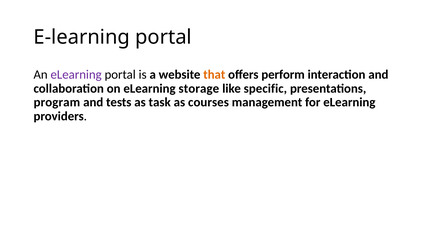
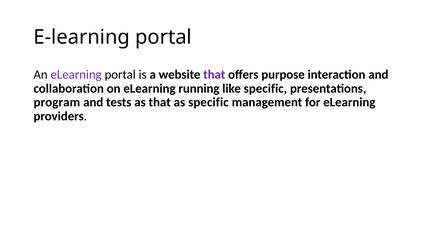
that colour: orange -> purple (214, 74)
perform: perform -> purpose (283, 74)
storage: storage -> running (199, 88)
as task: task -> that (160, 102)
as courses: courses -> specific (208, 102)
